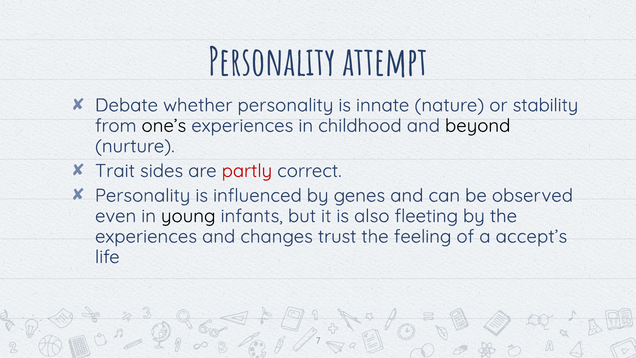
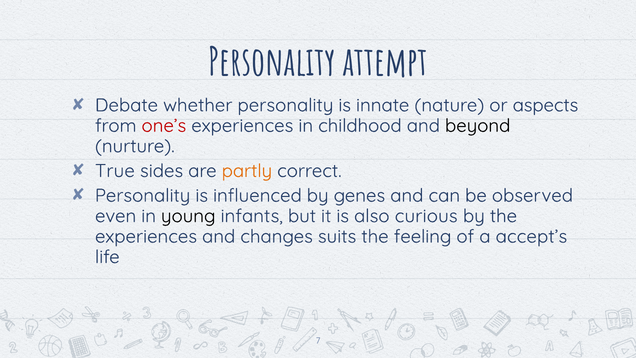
stability: stability -> aspects (545, 105)
one’s colour: black -> red (164, 126)
Trait: Trait -> True (115, 171)
partly colour: red -> orange (247, 171)
fleeting: fleeting -> curious (426, 216)
trust: trust -> suits (337, 236)
